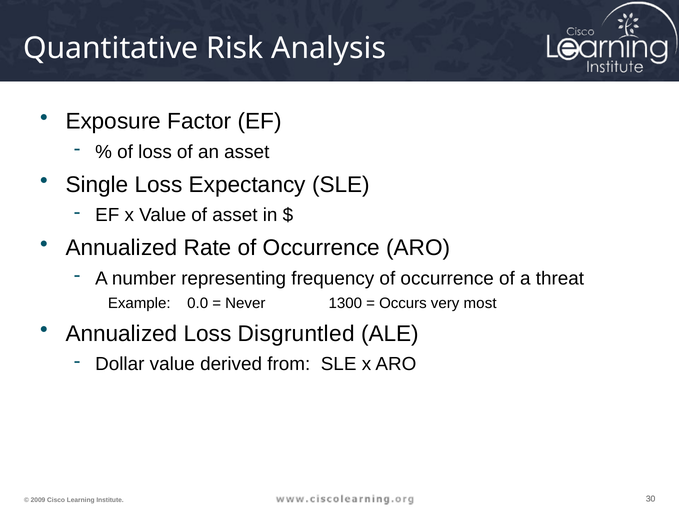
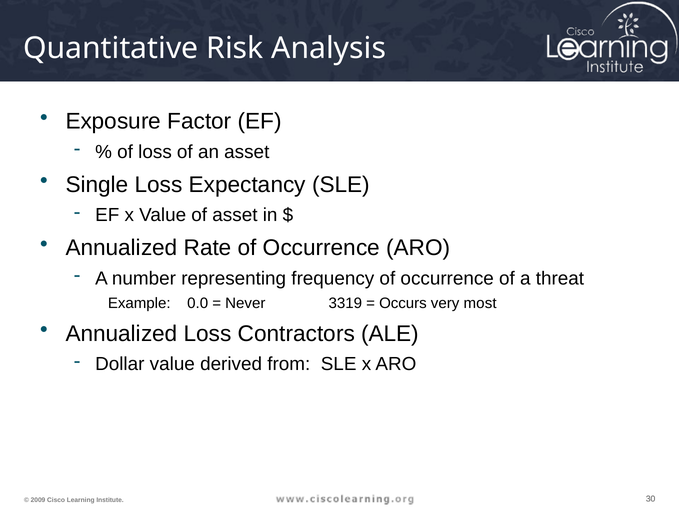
1300: 1300 -> 3319 (345, 303)
Disgruntled: Disgruntled -> Contractors (296, 334)
